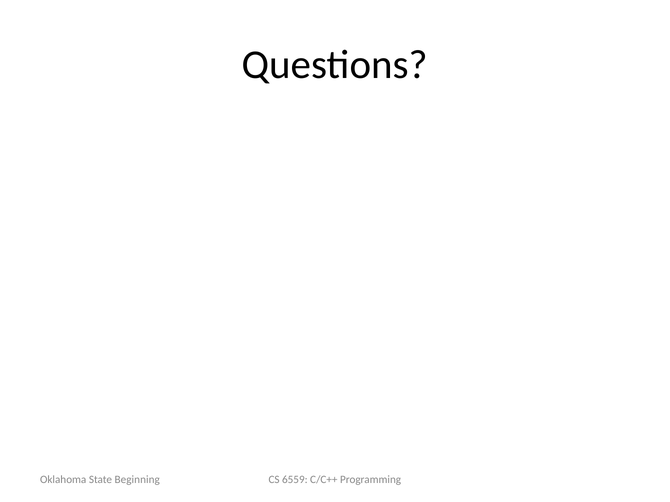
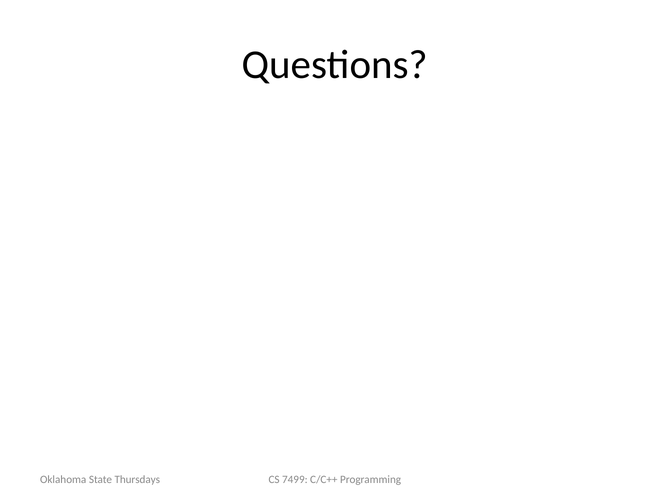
Beginning: Beginning -> Thursdays (137, 480)
6559: 6559 -> 7499 (295, 480)
